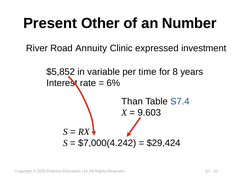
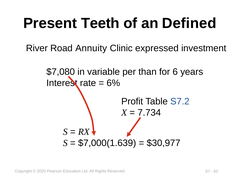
Other: Other -> Teeth (100, 23)
Number: Number -> Defined (189, 23)
$5,852: $5,852 -> $7,080 (61, 72)
time: time -> than (148, 72)
8: 8 -> 6 (175, 72)
Than: Than -> Profit (132, 102)
S7.4: S7.4 -> S7.2 (180, 102)
9.603: 9.603 -> 7.734 (149, 113)
$7,000(4.242: $7,000(4.242 -> $7,000(1.639 (107, 143)
$29,424: $29,424 -> $30,977 (164, 143)
